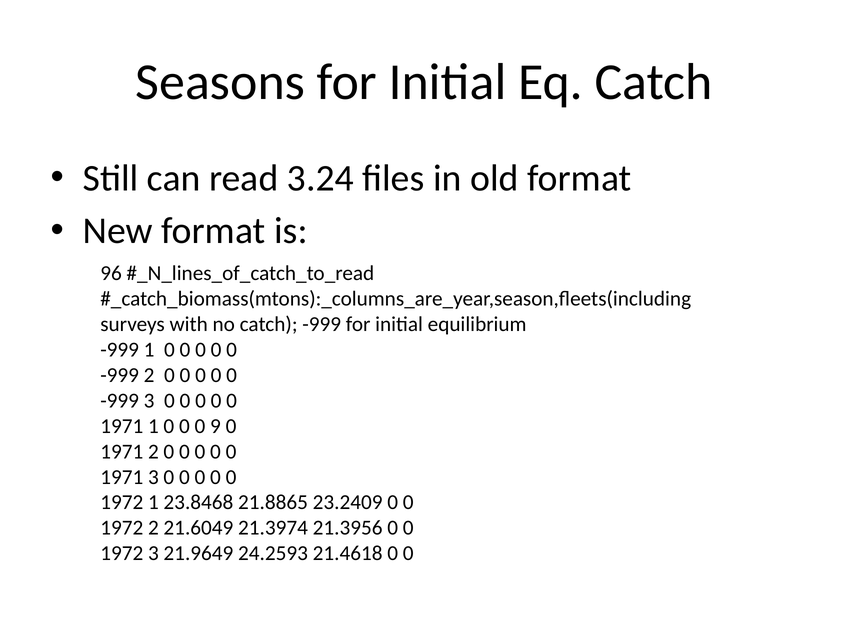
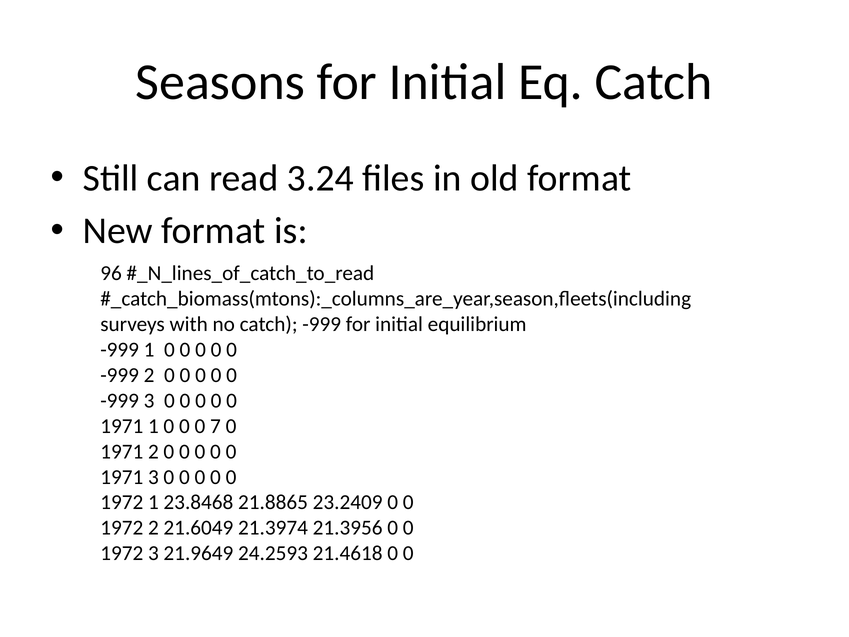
9: 9 -> 7 (215, 426)
